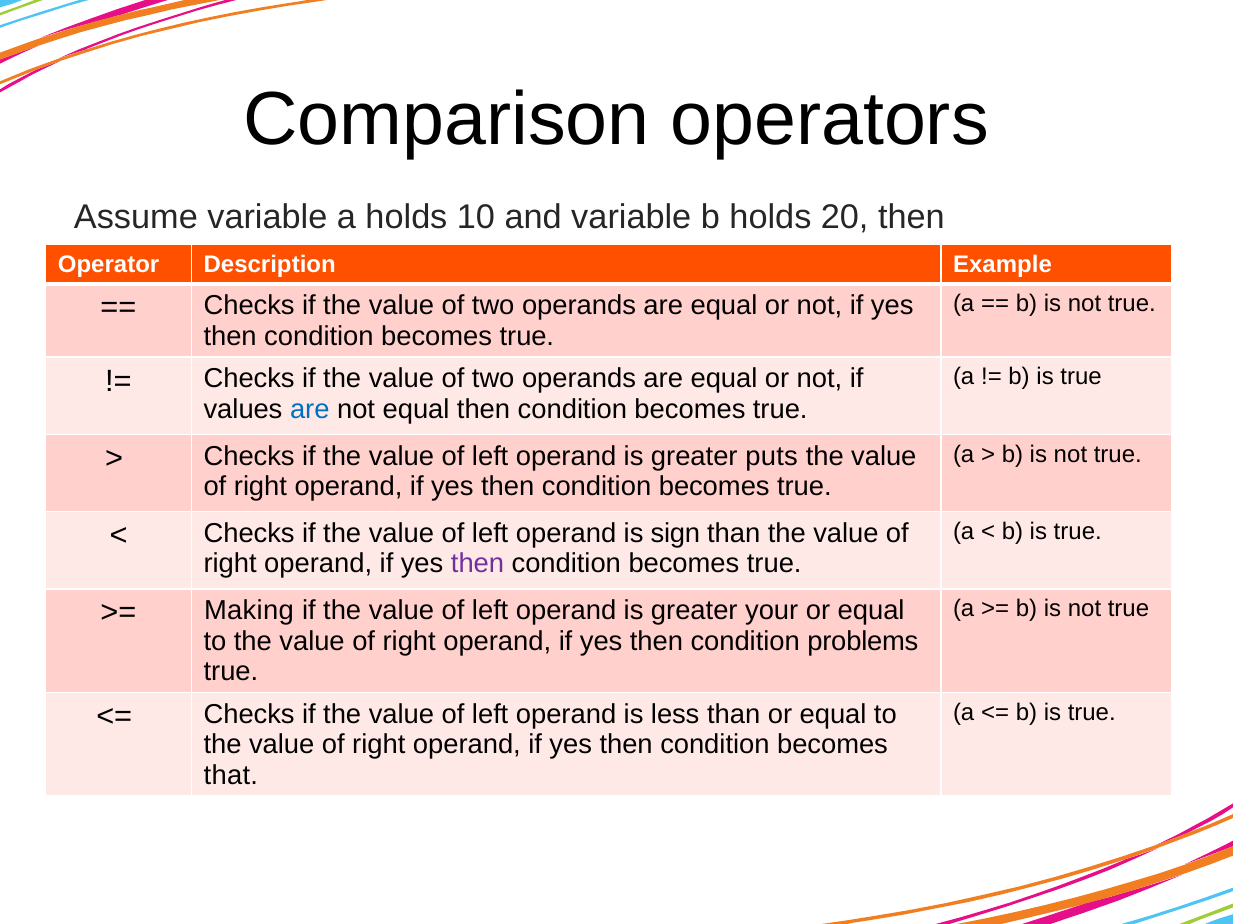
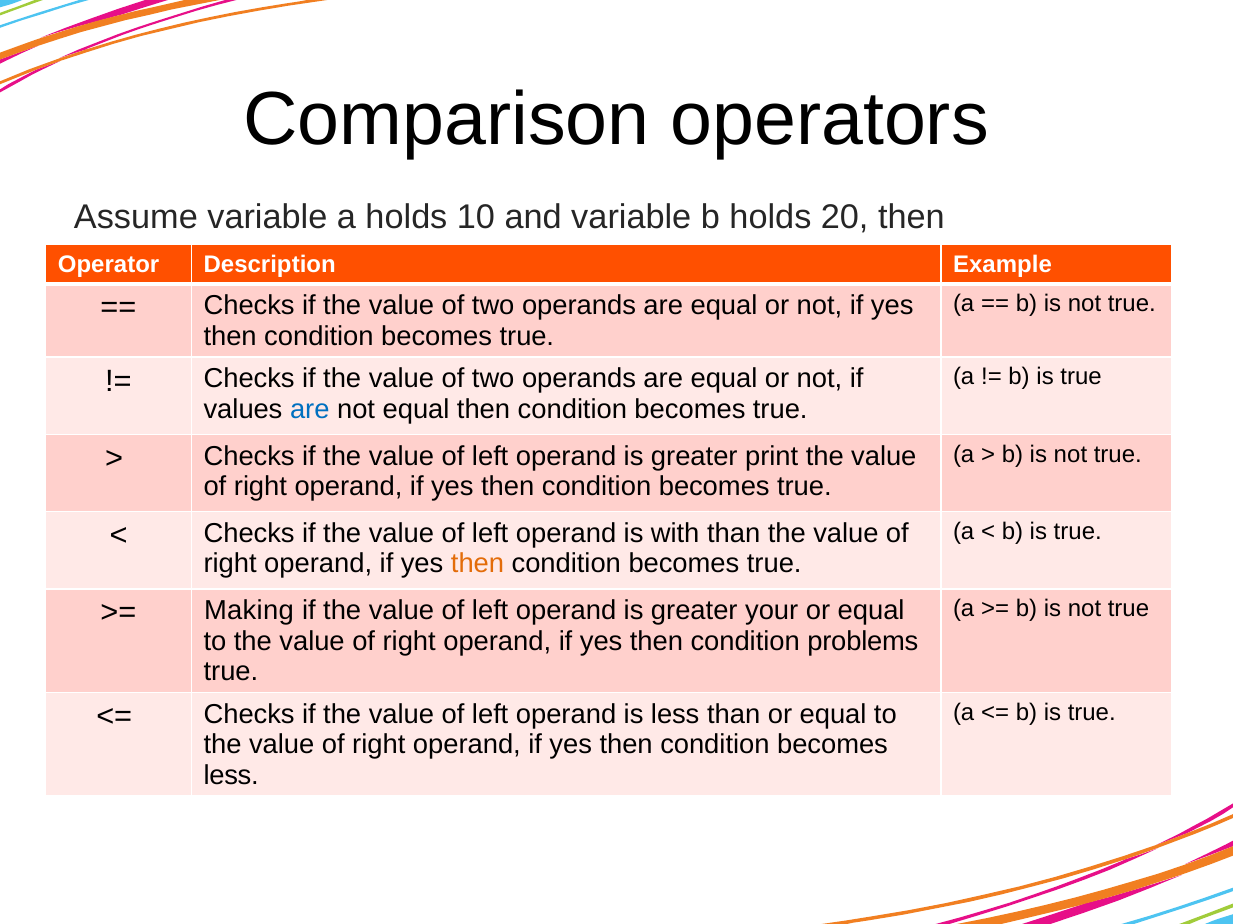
puts: puts -> print (772, 456)
sign: sign -> with (675, 534)
then colour: purple -> orange (478, 564)
that: that -> less (231, 776)
